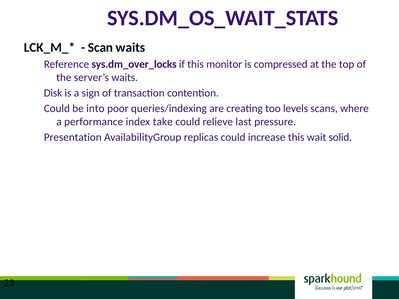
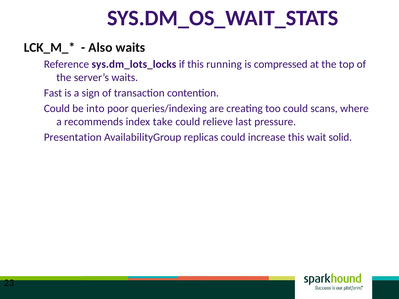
Scan: Scan -> Also (100, 47)
sys.dm_over_locks: sys.dm_over_locks -> sys.dm_lots_locks (134, 64)
monitor: monitor -> running (224, 64)
Disk: Disk -> Fast (53, 93)
too levels: levels -> could (296, 109)
performance: performance -> recommends (94, 122)
